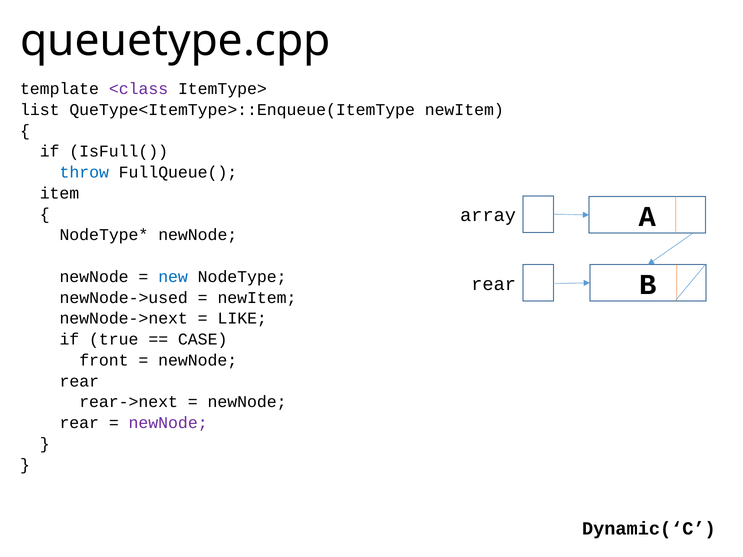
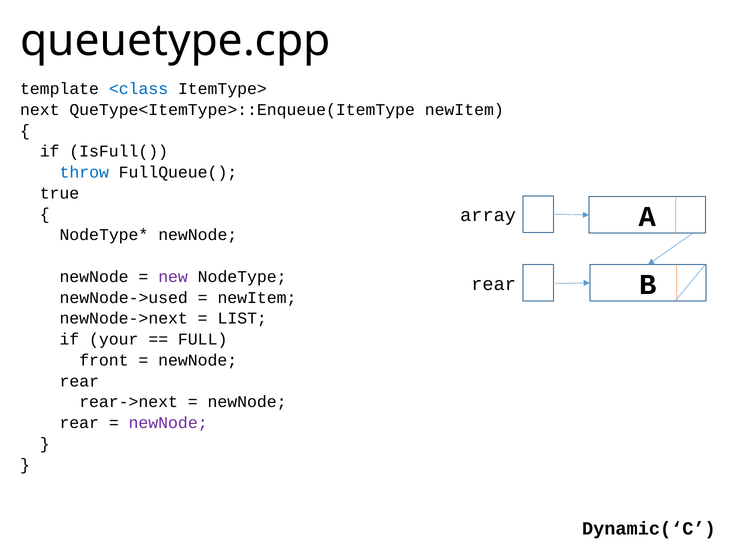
<class colour: purple -> blue (139, 89)
list: list -> next (40, 110)
item: item -> true (60, 193)
new colour: blue -> purple (173, 277)
LIKE: LIKE -> LIST (242, 319)
true: true -> your (114, 340)
CASE: CASE -> FULL (203, 340)
